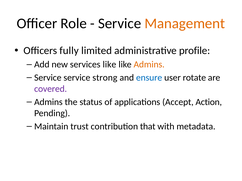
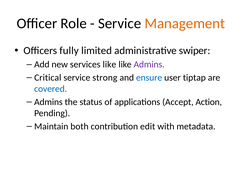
profile: profile -> swiper (195, 51)
Admins colour: orange -> purple (149, 65)
Service: Service -> Critical (48, 78)
rotate: rotate -> tiptap (194, 78)
covered colour: purple -> blue (51, 89)
trust: trust -> both (79, 127)
that: that -> edit (148, 127)
